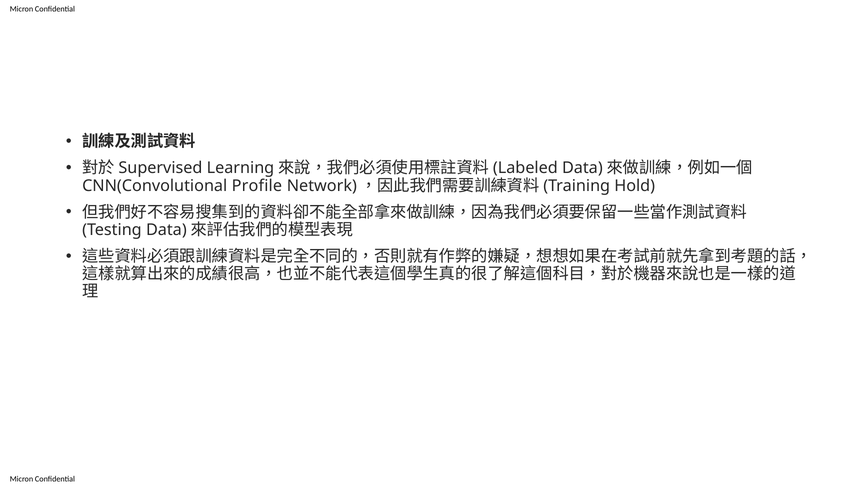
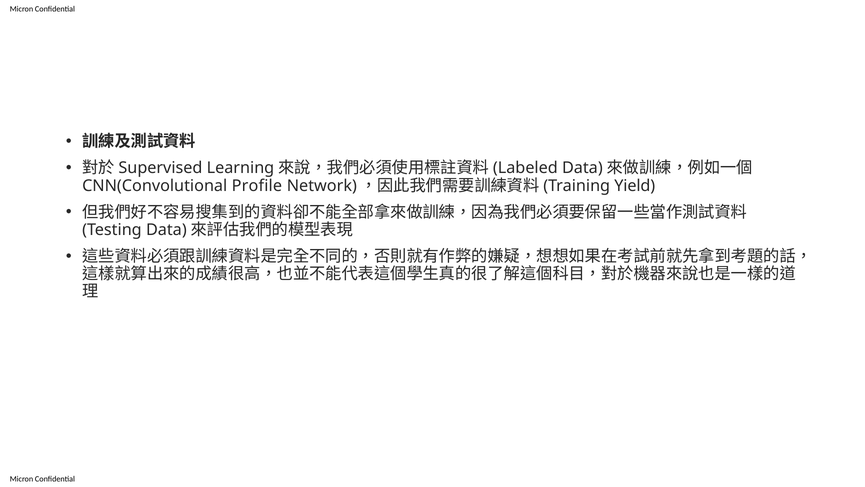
Hold: Hold -> Yield (635, 185)
